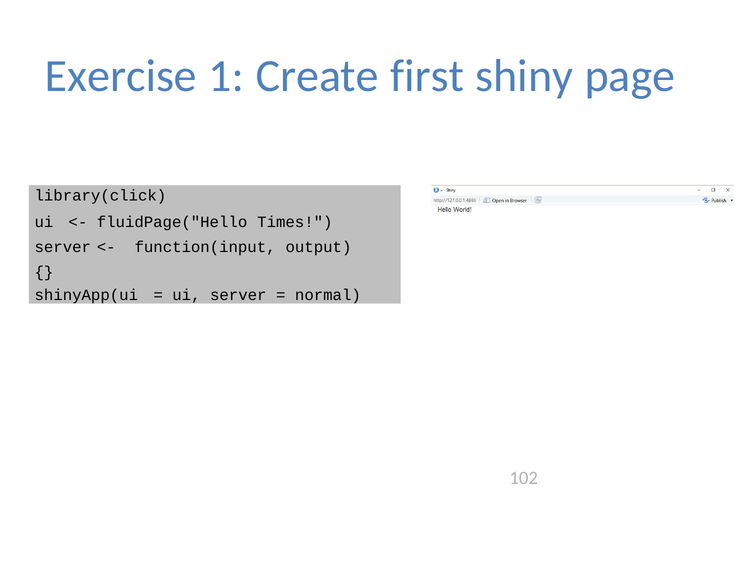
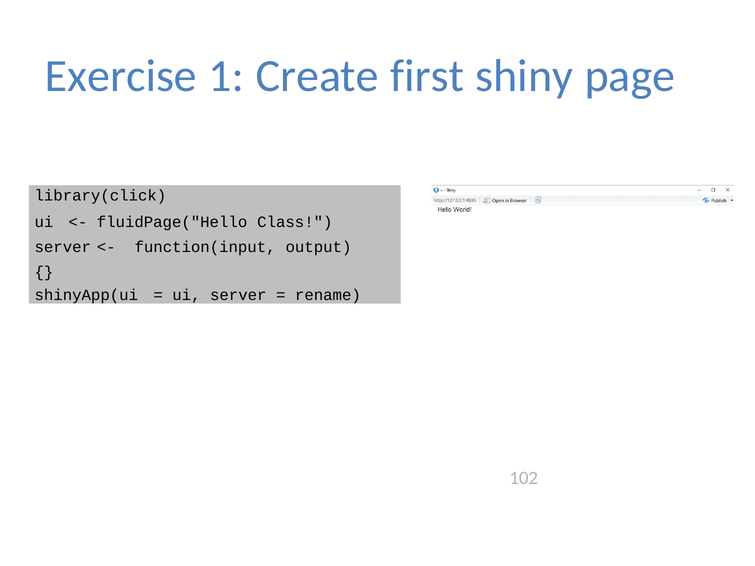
Times: Times -> Class (295, 222)
normal: normal -> rename (328, 295)
